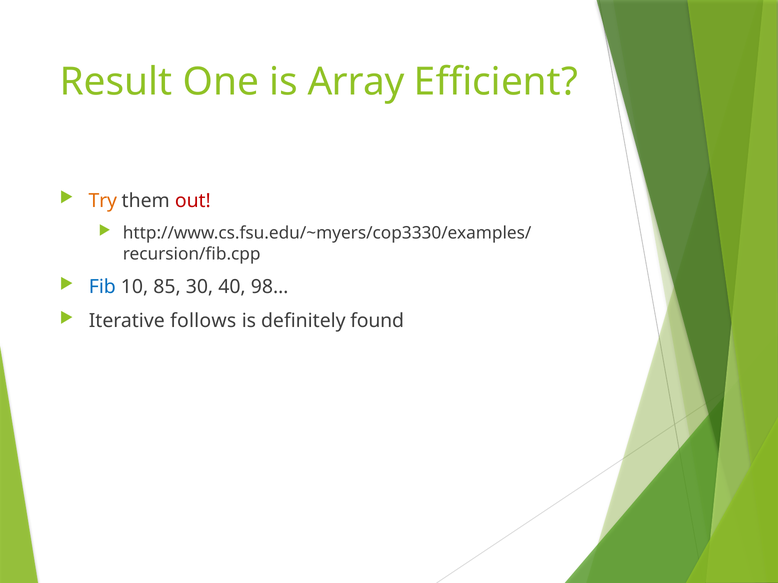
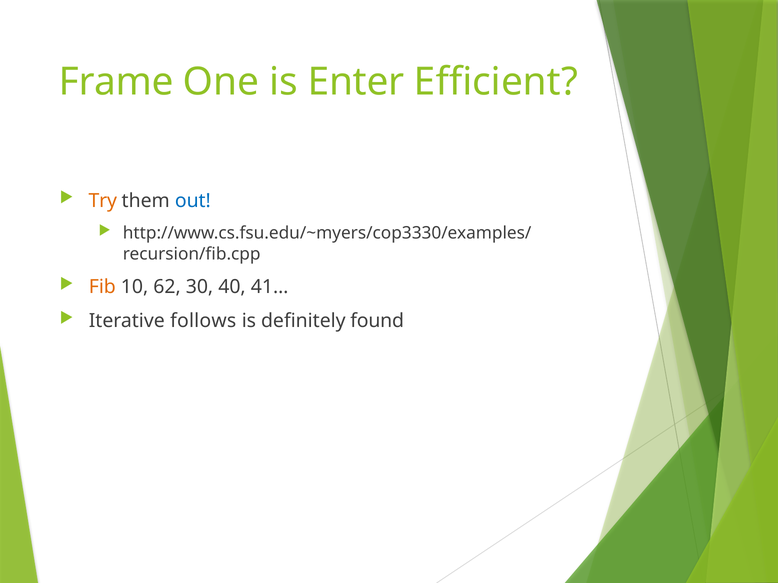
Result: Result -> Frame (116, 82)
Array: Array -> Enter (356, 82)
out colour: red -> blue (193, 201)
Fib colour: blue -> orange (102, 287)
85: 85 -> 62 (167, 287)
98…: 98… -> 41… (270, 287)
